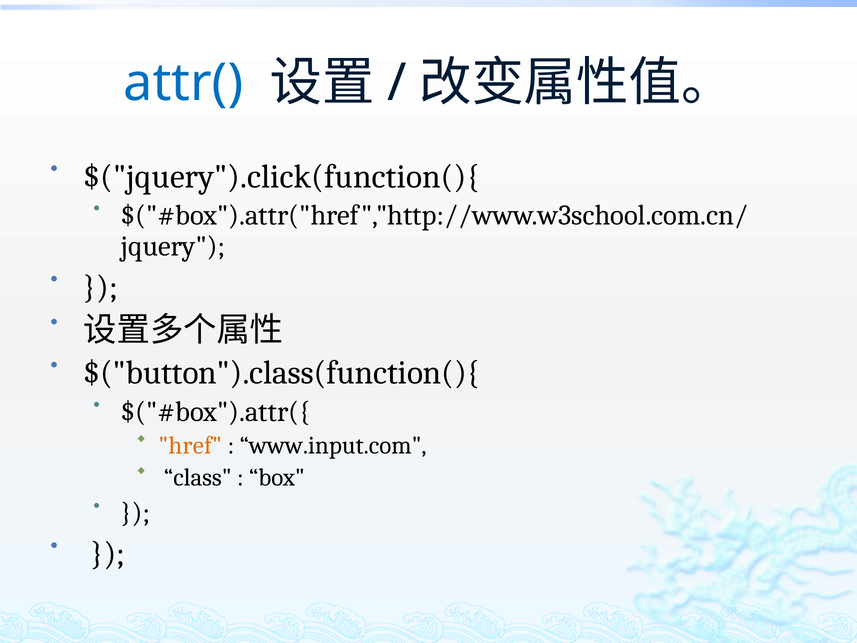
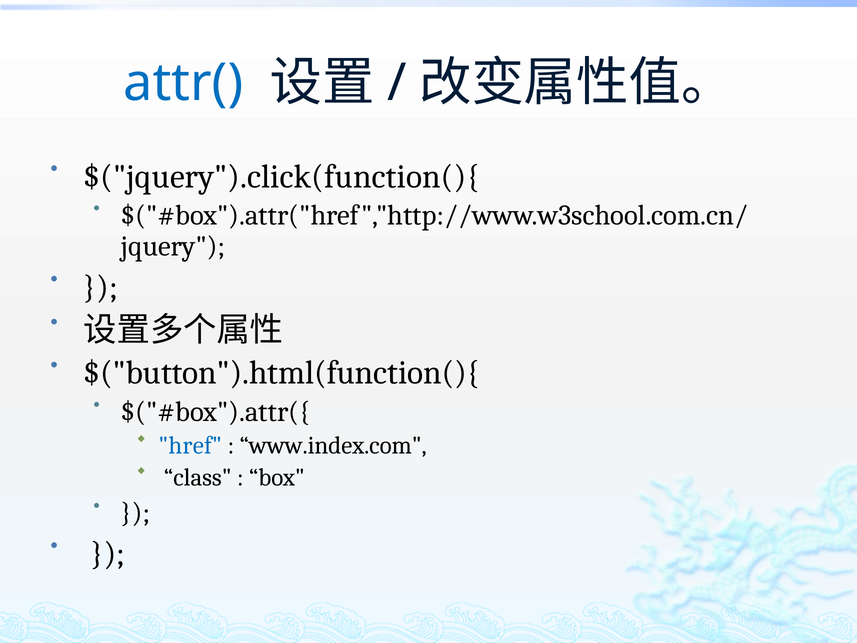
$("button").class(function(){: $("button").class(function(){ -> $("button").html(function(){ (282, 373)
href colour: orange -> blue (190, 445)
www.input.com: www.input.com -> www.index.com (333, 445)
